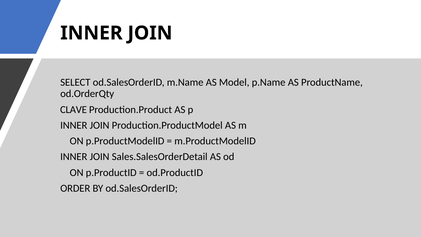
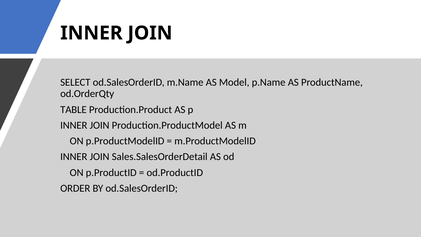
CLAVE: CLAVE -> TABLE (73, 109)
